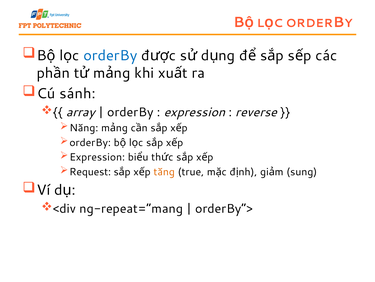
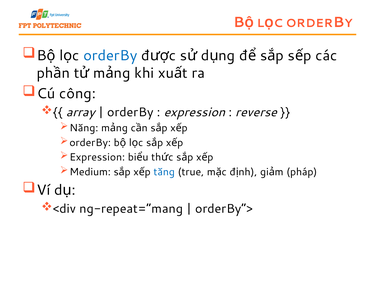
sánh: sánh -> công (78, 93)
Request: Request -> Medium (90, 171)
tăng colour: orange -> blue (164, 171)
sung: sung -> pháp (302, 171)
